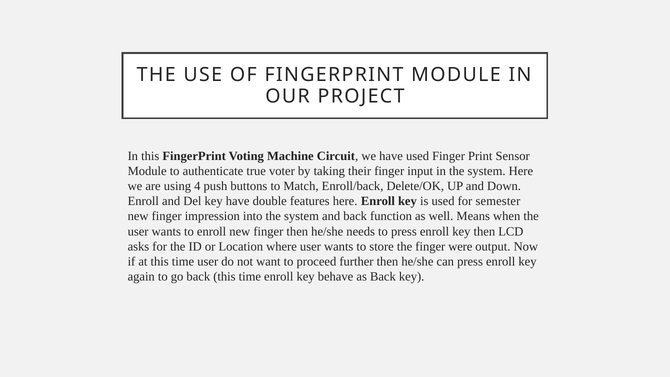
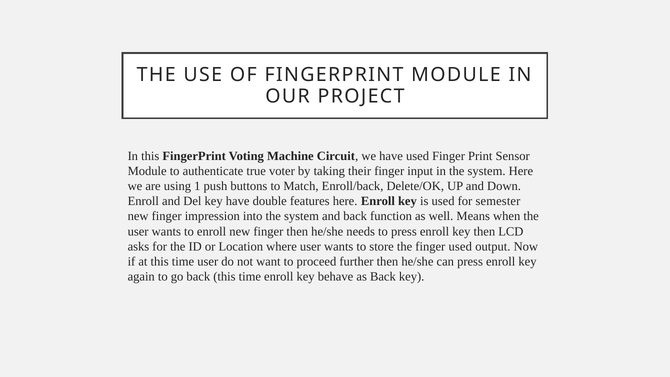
4: 4 -> 1 (197, 186)
finger were: were -> used (460, 246)
